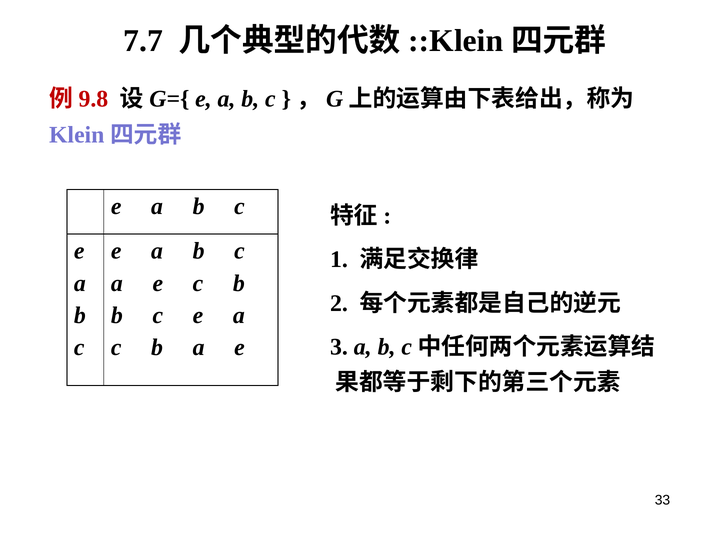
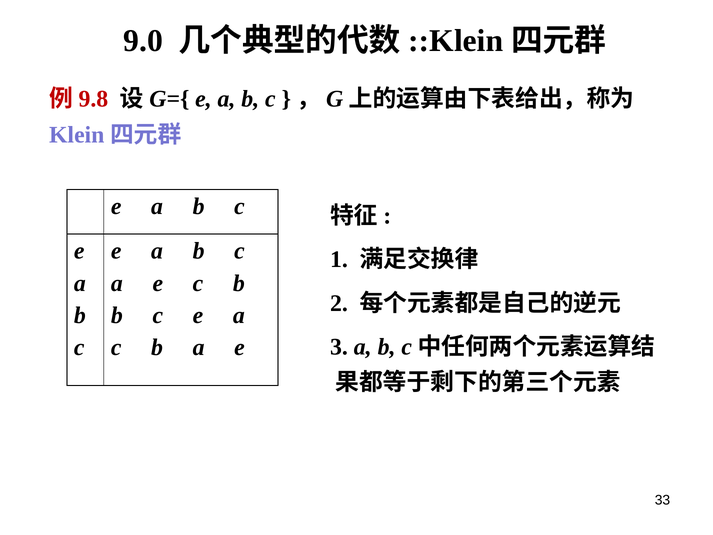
7.7: 7.7 -> 9.0 (143, 41)
